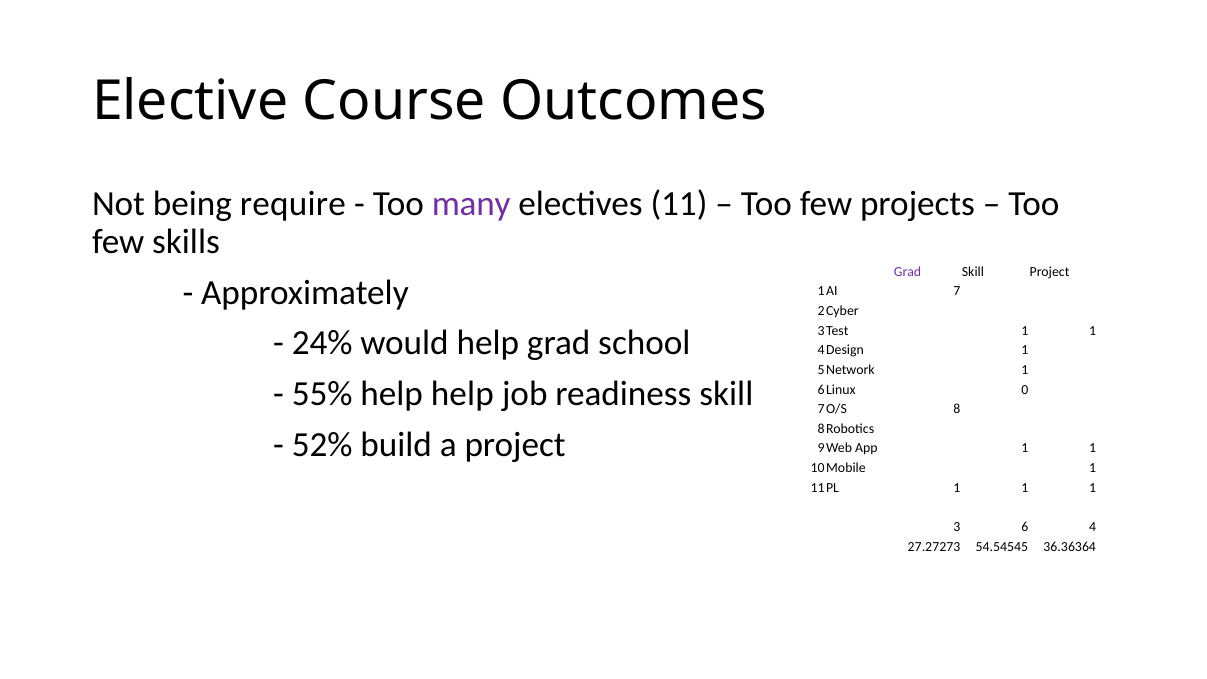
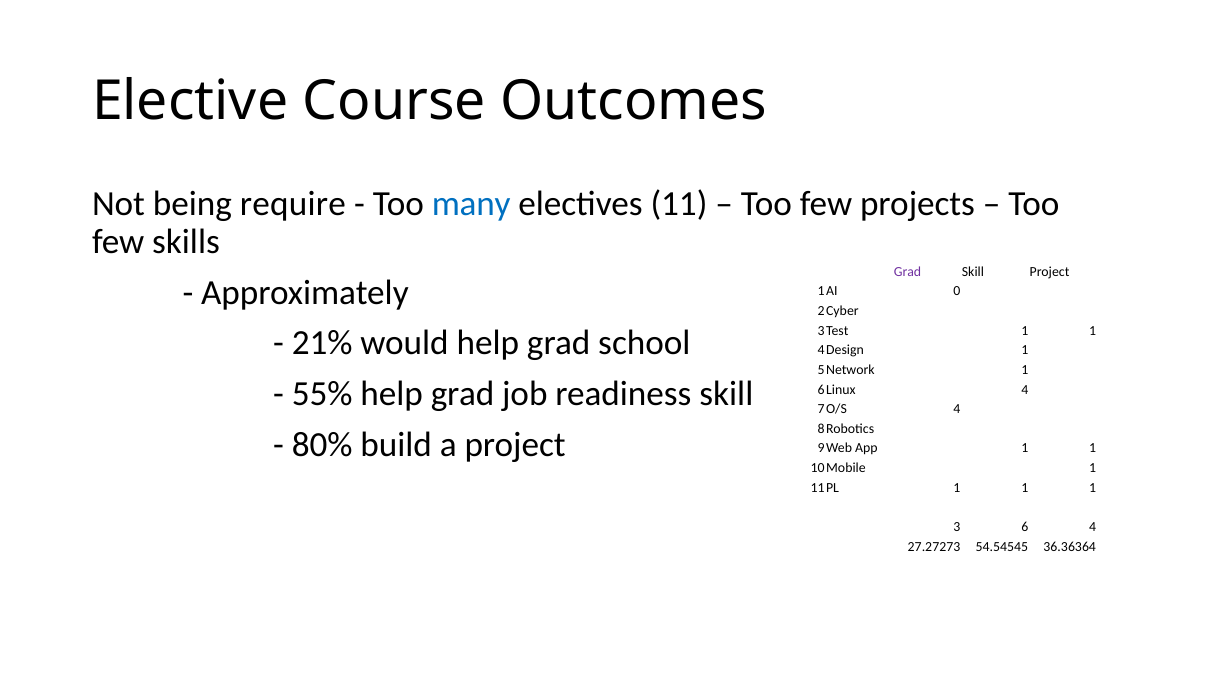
many colour: purple -> blue (471, 204)
7: 7 -> 0 (957, 291)
24%: 24% -> 21% (322, 343)
55% help help: help -> grad (463, 394)
0: 0 -> 4 (1025, 389)
8: 8 -> 4 (957, 409)
52%: 52% -> 80% (322, 445)
